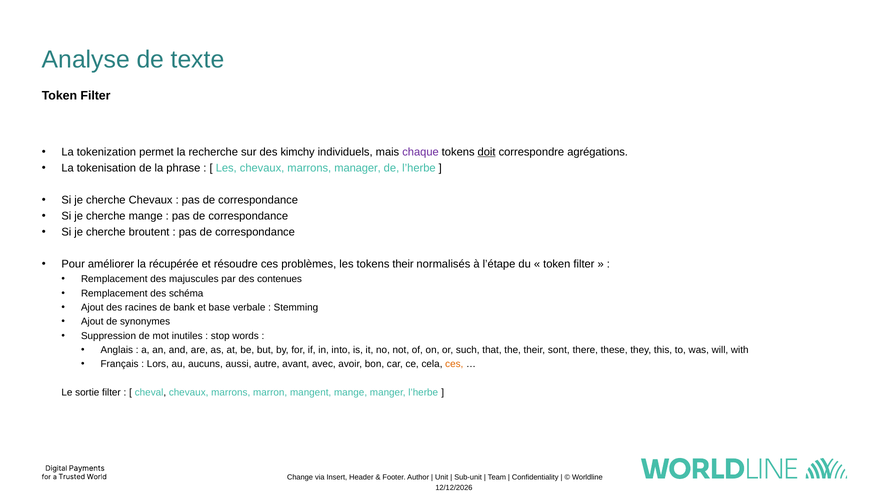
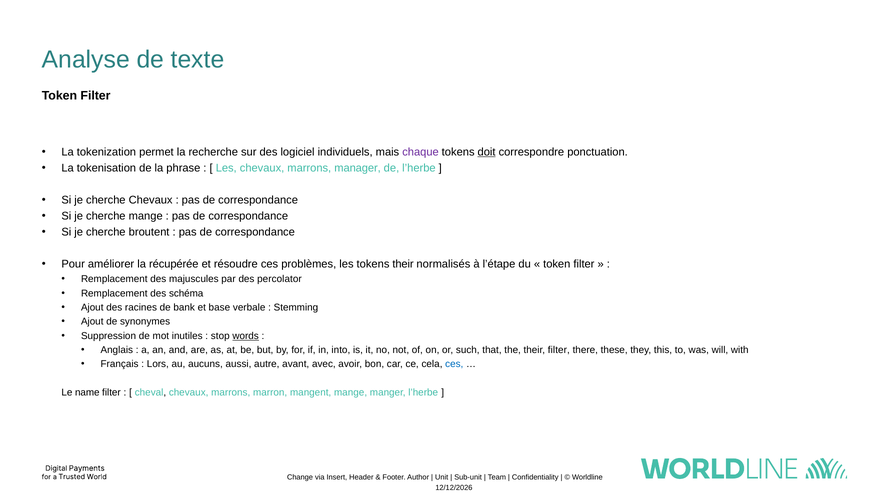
kimchy: kimchy -> logiciel (298, 152)
agrégations: agrégations -> ponctuation (598, 152)
contenues: contenues -> percolator (279, 279)
words underline: none -> present (246, 336)
their sont: sont -> filter (559, 350)
ces colour: orange -> blue (454, 364)
sortie: sortie -> name (87, 393)
